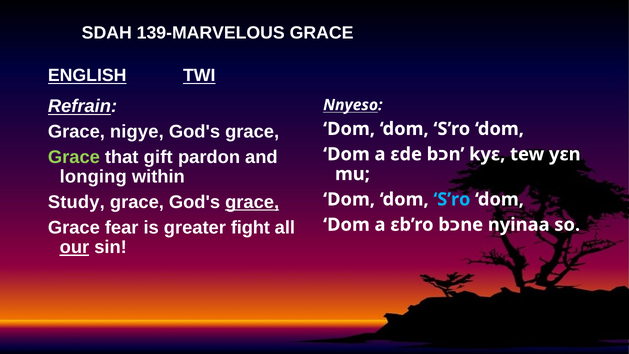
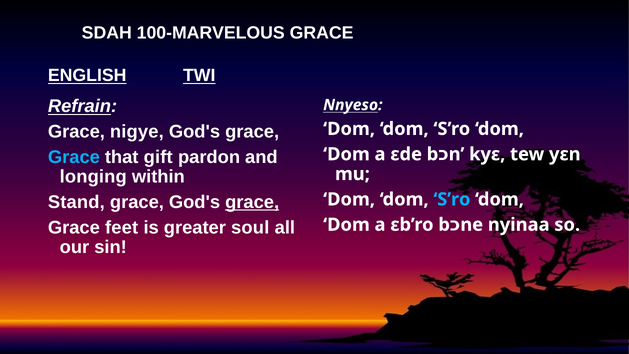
139-MARVELOUS: 139-MARVELOUS -> 100-MARVELOUS (211, 33)
Grace colour: light green -> light blue (74, 157)
Study: Study -> Stand (76, 202)
fear: fear -> feet (122, 227)
fight: fight -> soul (250, 227)
our underline: present -> none (74, 247)
